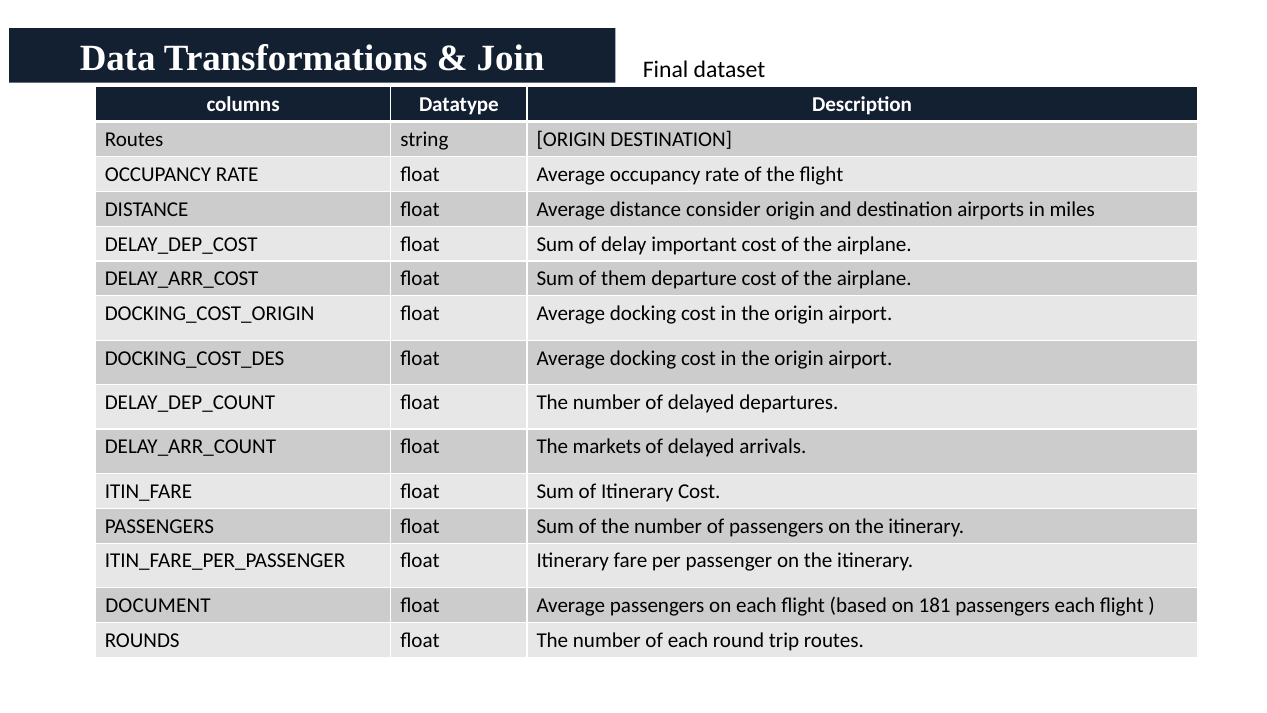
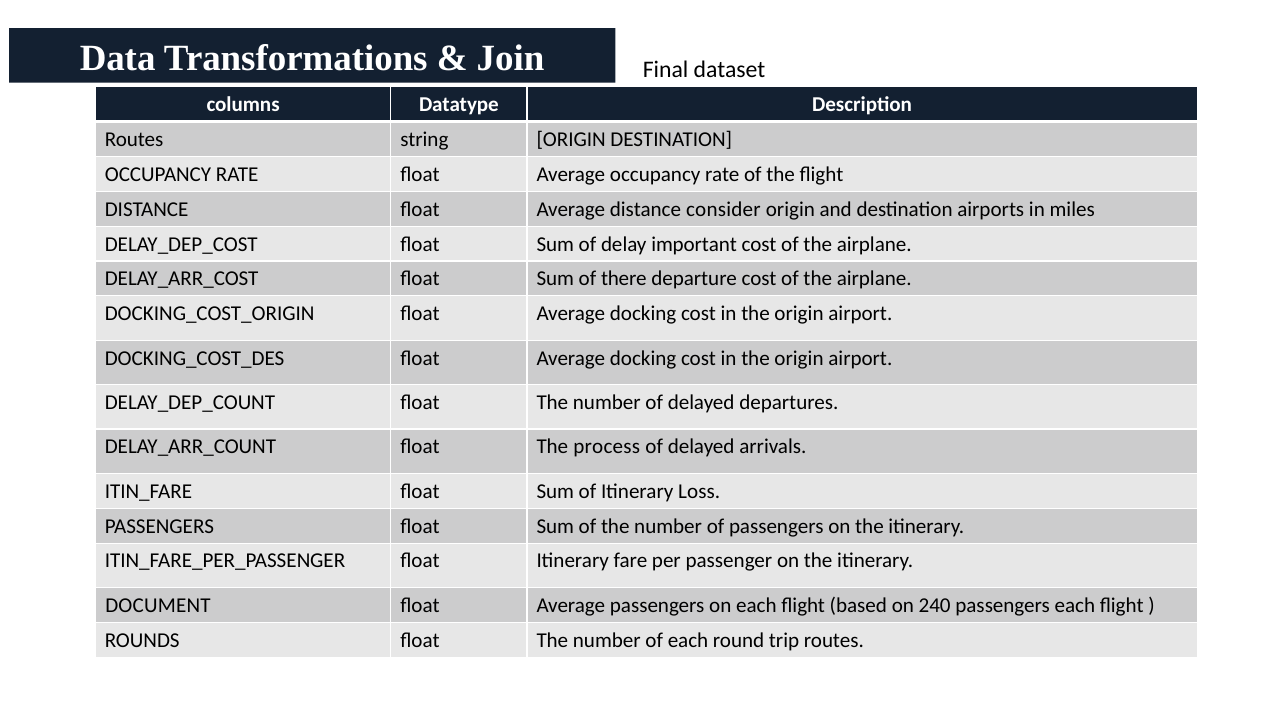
them: them -> there (624, 279)
markets: markets -> process (607, 447)
Itinerary Cost: Cost -> Loss (699, 491)
181: 181 -> 240 (935, 605)
